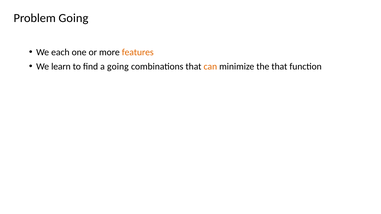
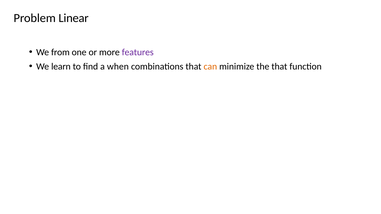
Problem Going: Going -> Linear (74, 18)
each: each -> from (60, 52)
features colour: orange -> purple (138, 52)
a going: going -> when (118, 67)
